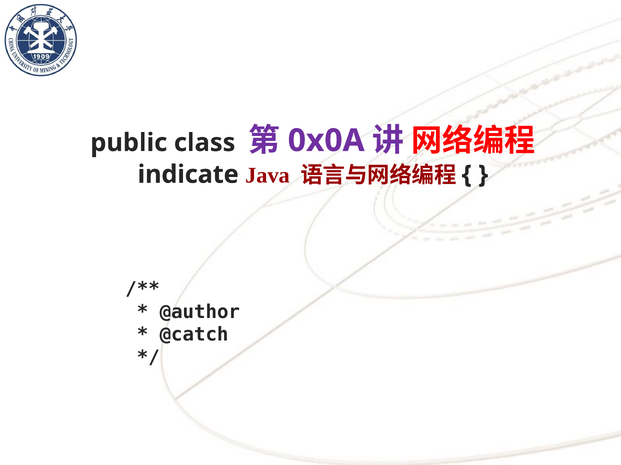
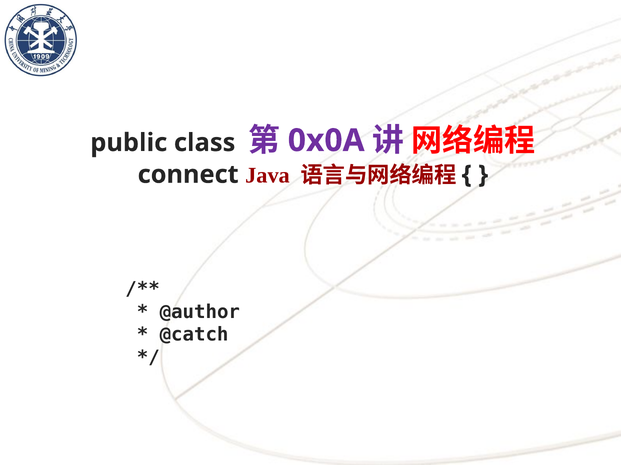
indicate: indicate -> connect (188, 175)
